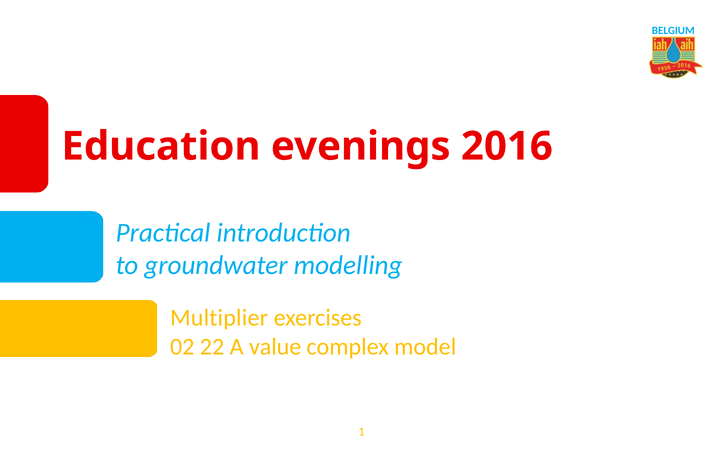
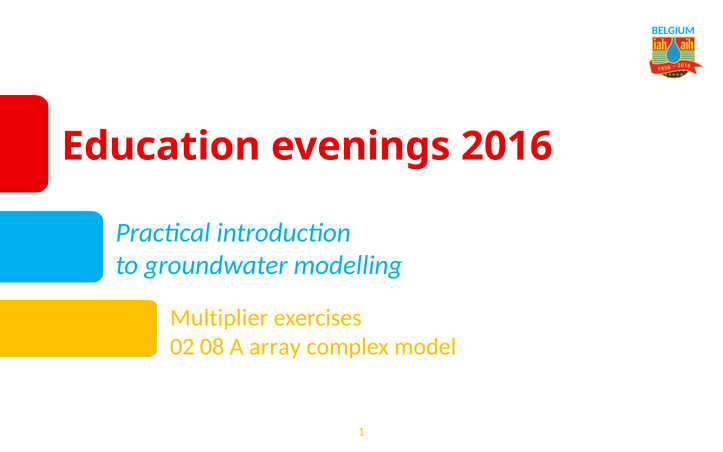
22: 22 -> 08 (212, 346)
value: value -> array (275, 346)
